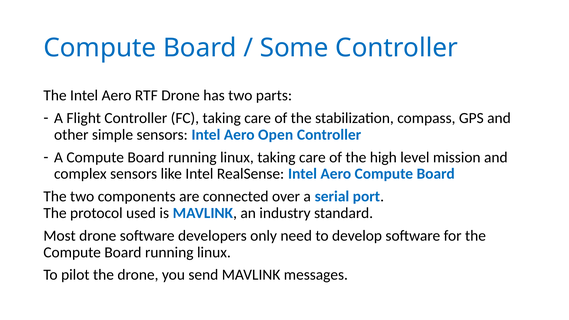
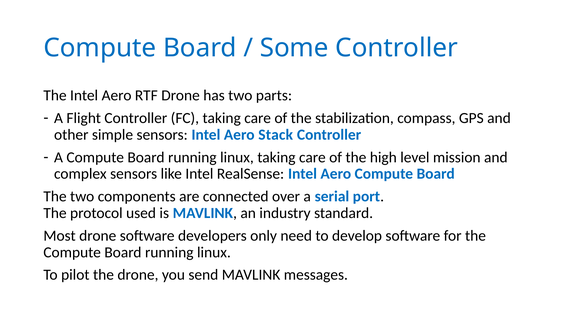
Open: Open -> Stack (276, 135)
